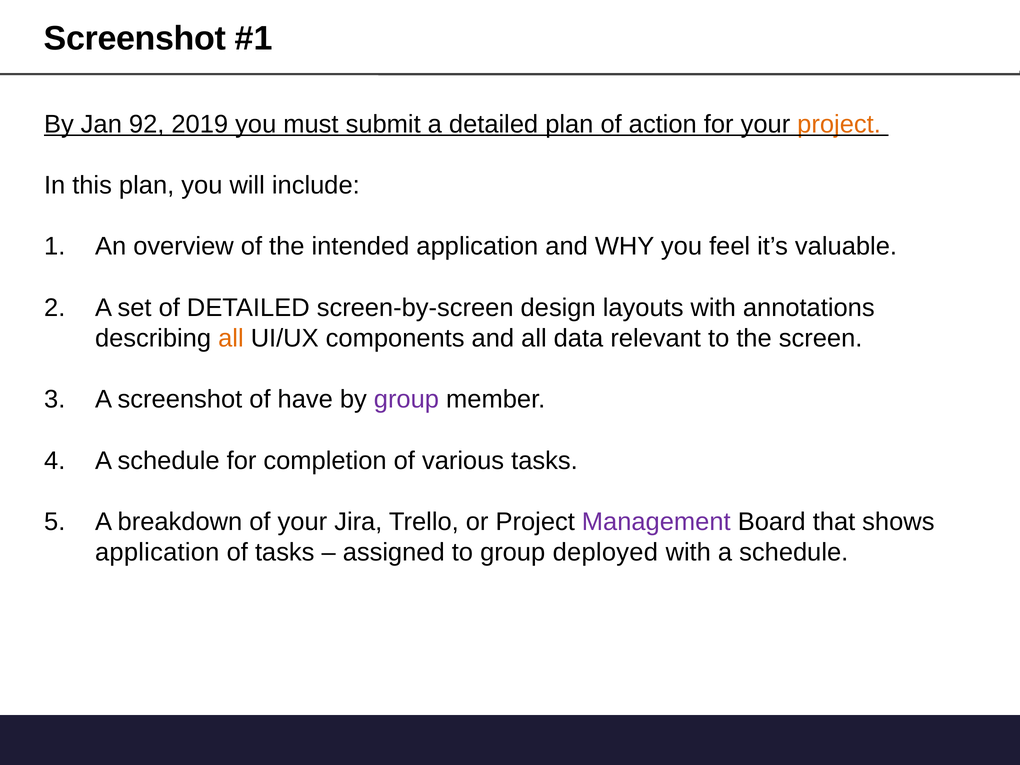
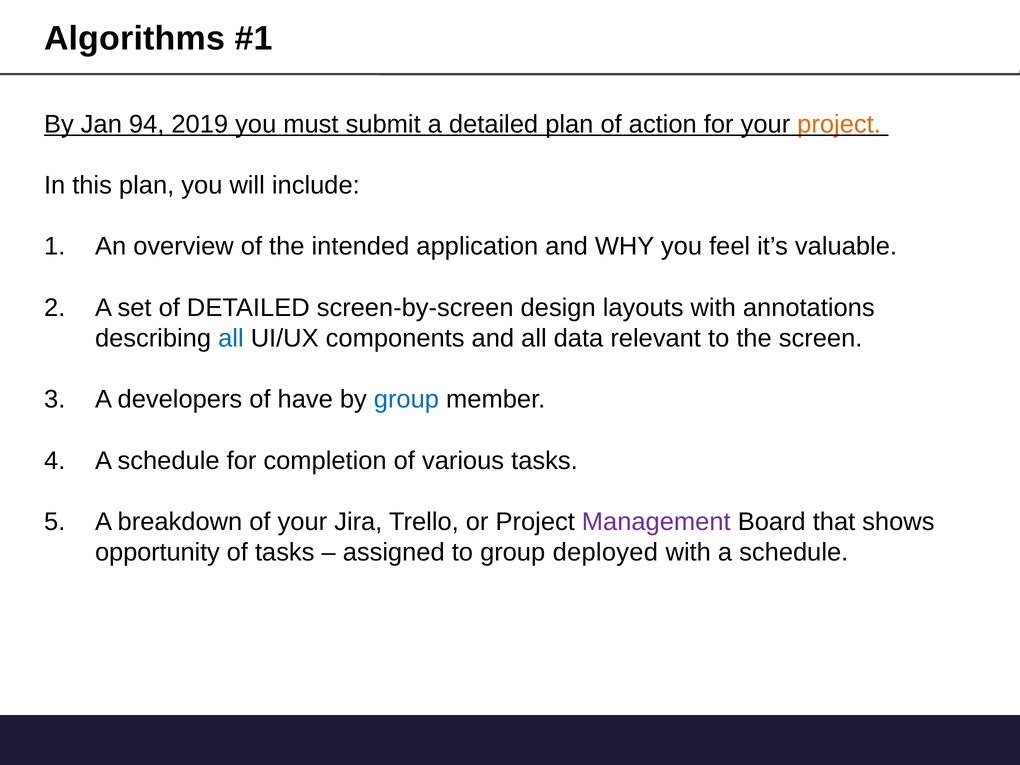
Screenshot: Screenshot -> Algorithms (135, 39)
92: 92 -> 94 (147, 124)
all colour: orange -> blue (231, 338)
A screenshot: screenshot -> developers (180, 400)
group colour: purple -> blue (406, 400)
application: application -> opportunity (157, 553)
